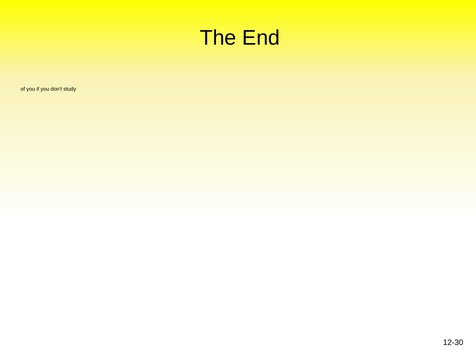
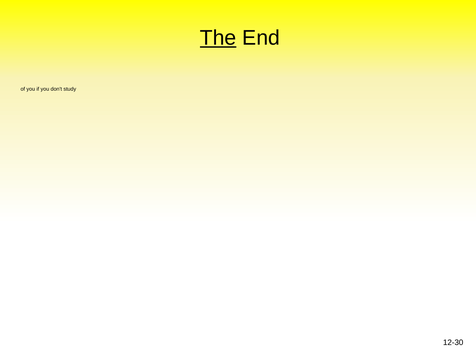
The underline: none -> present (218, 38)
